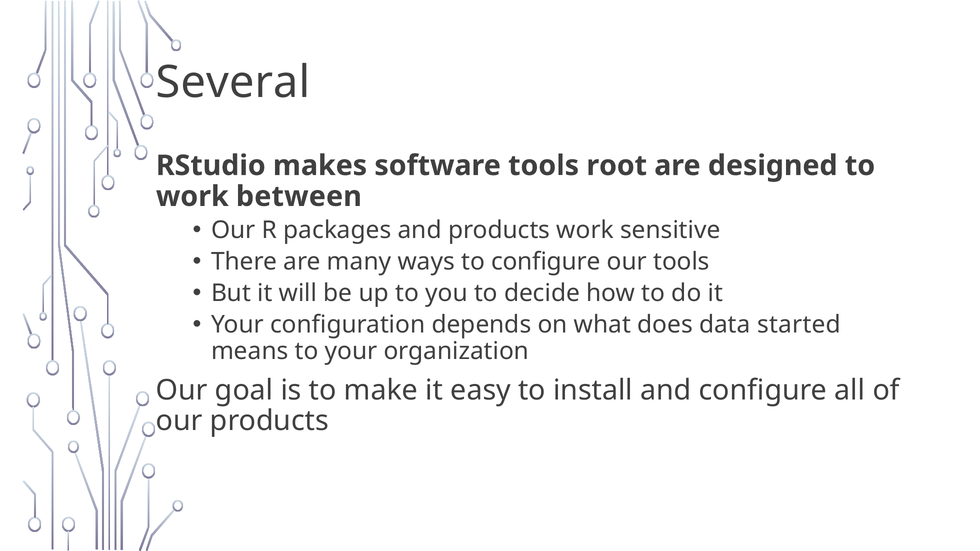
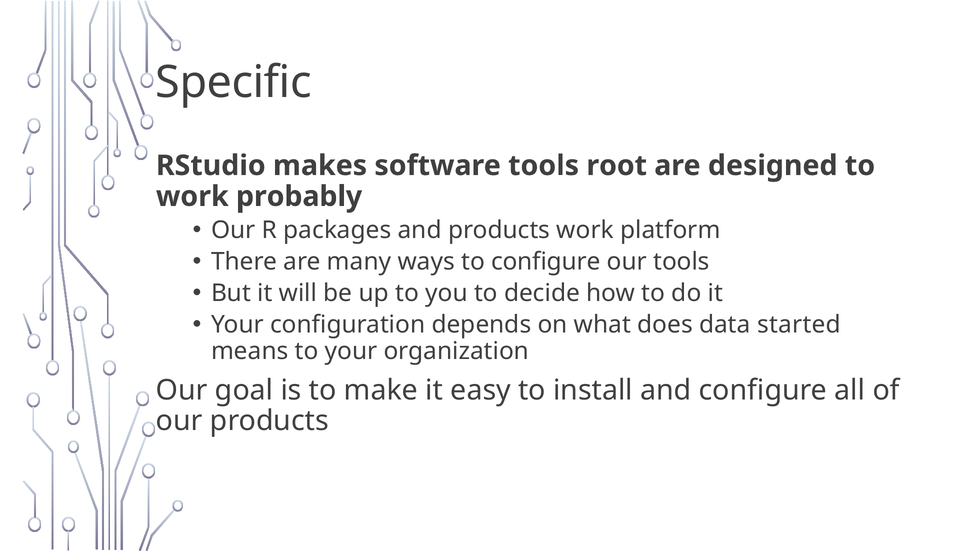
Several: Several -> Specific (233, 82)
between: between -> probably (299, 197)
sensitive: sensitive -> platform (670, 230)
